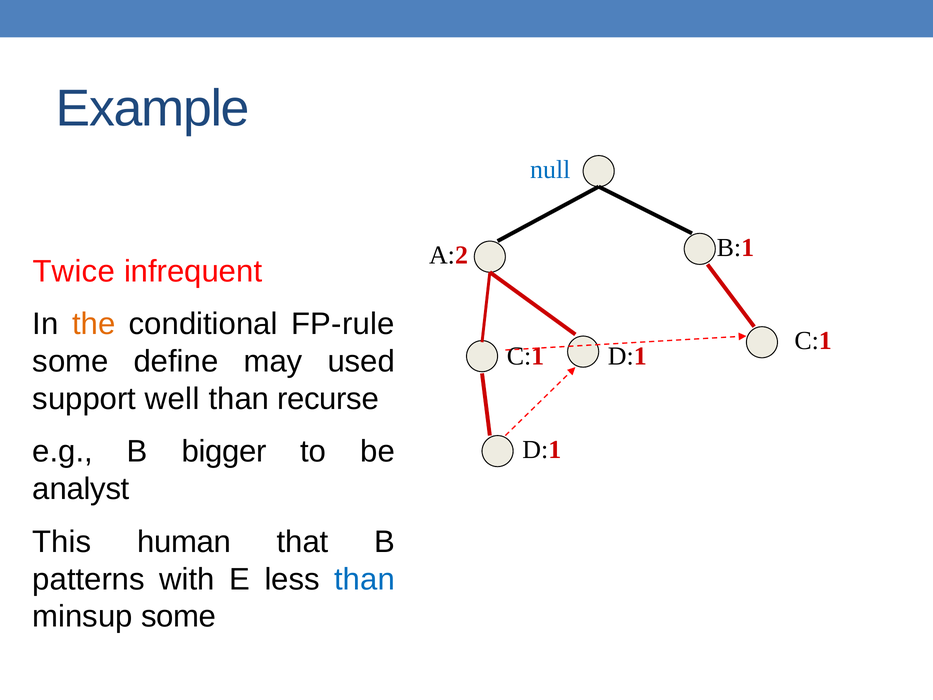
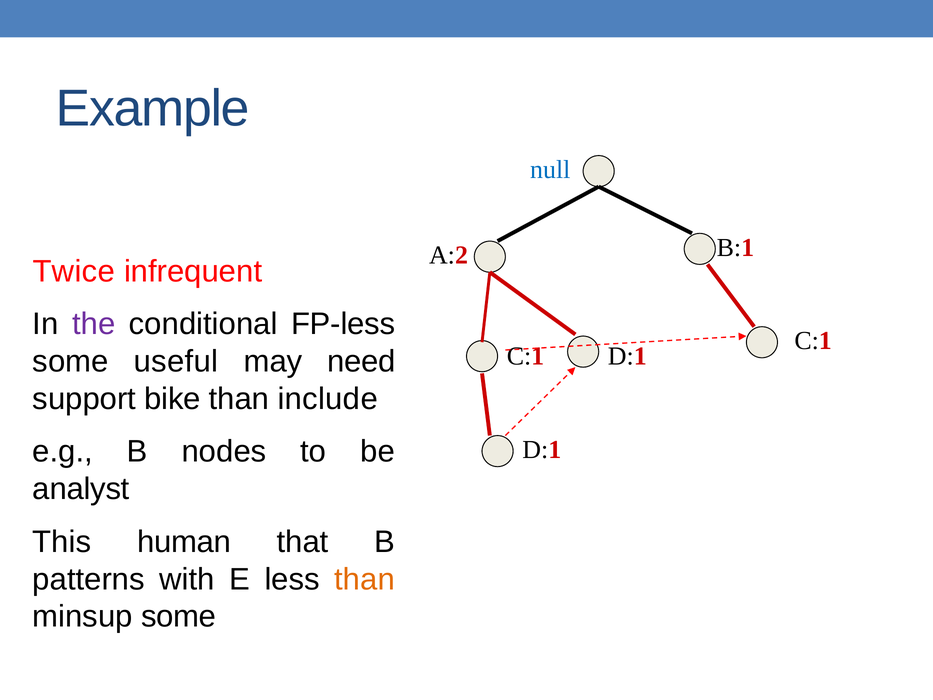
the colour: orange -> purple (94, 324)
FP-rule: FP-rule -> FP-less (343, 324)
define: define -> useful (176, 361)
used: used -> need (361, 361)
well: well -> bike (173, 399)
recurse: recurse -> include (328, 399)
bigger: bigger -> nodes (224, 452)
than colour: blue -> orange (365, 579)
